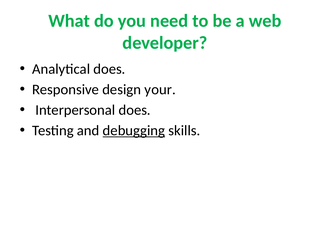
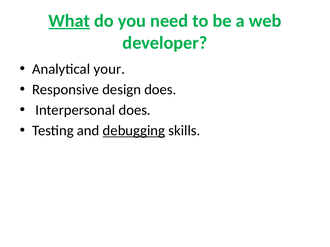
What underline: none -> present (69, 21)
Analytical does: does -> your (109, 69)
design your: your -> does (160, 90)
